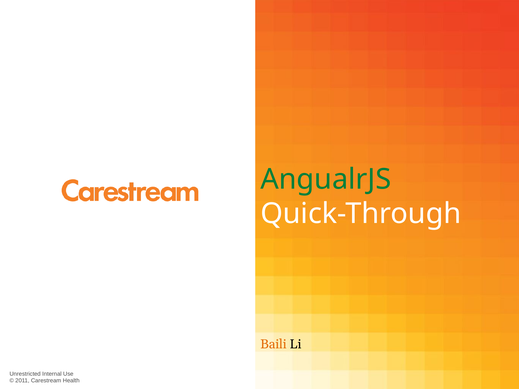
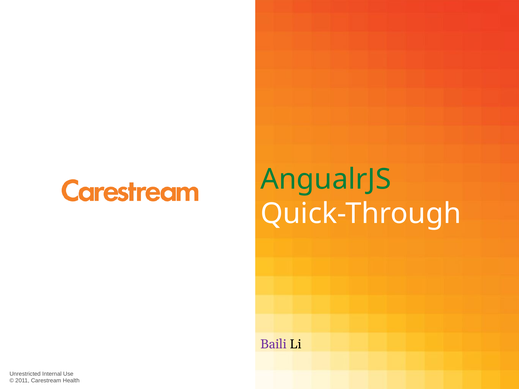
Baili colour: orange -> purple (273, 344)
